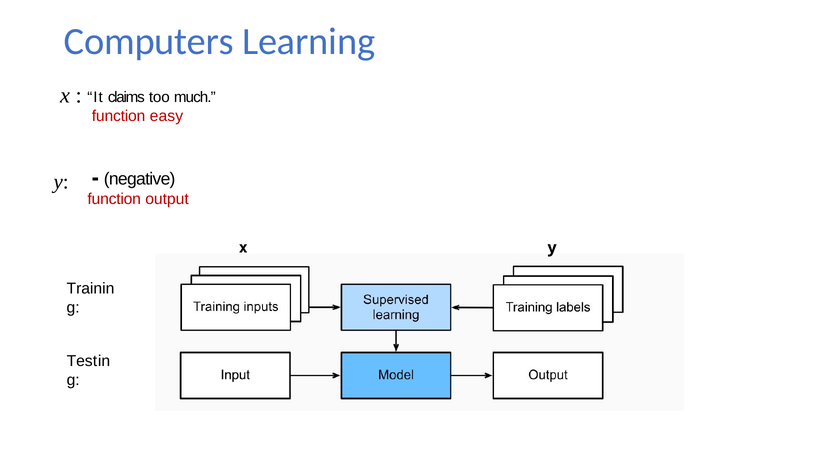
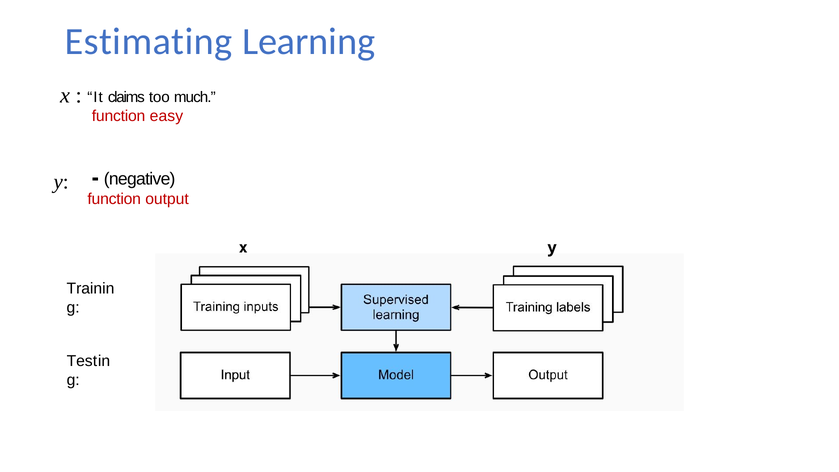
Computers: Computers -> Estimating (149, 42)
